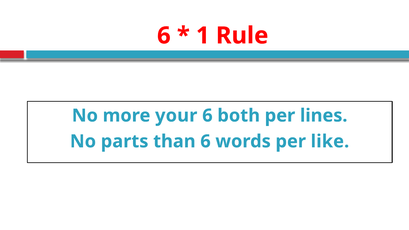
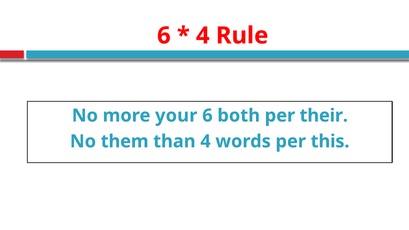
1: 1 -> 4 (203, 36)
lines: lines -> their (324, 116)
parts: parts -> them (125, 141)
than 6: 6 -> 4 (206, 141)
like: like -> this (330, 141)
